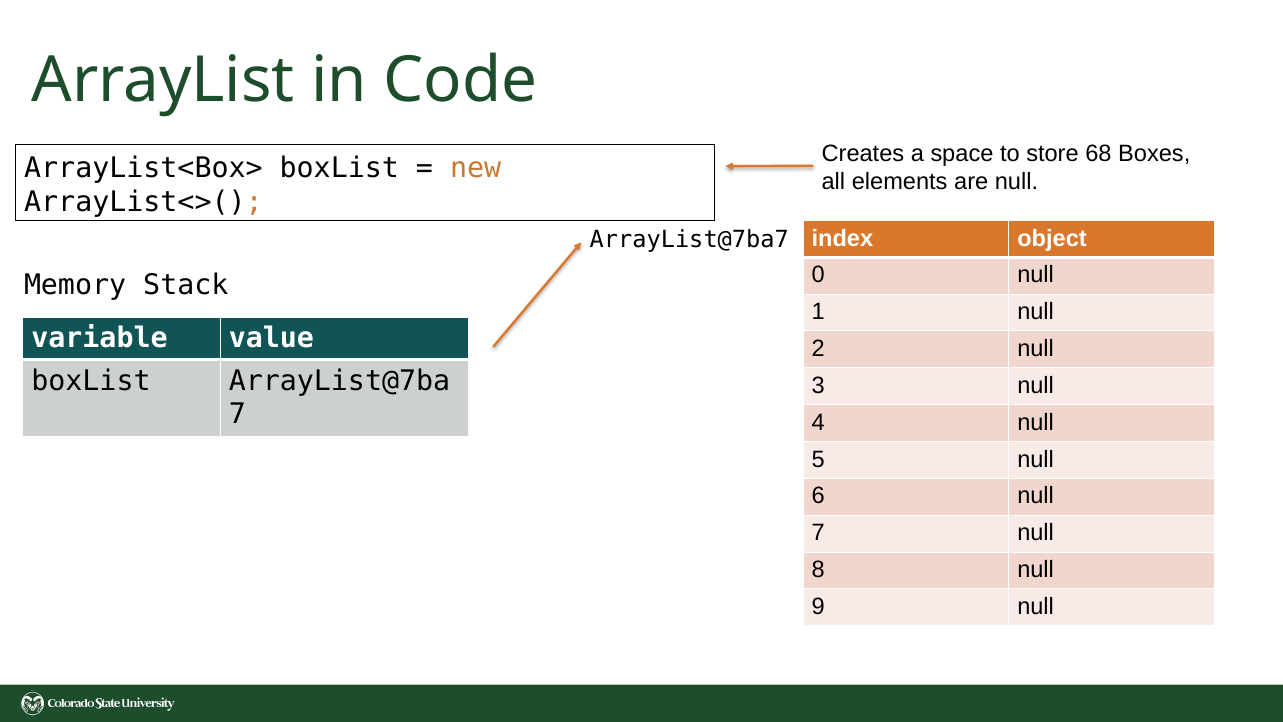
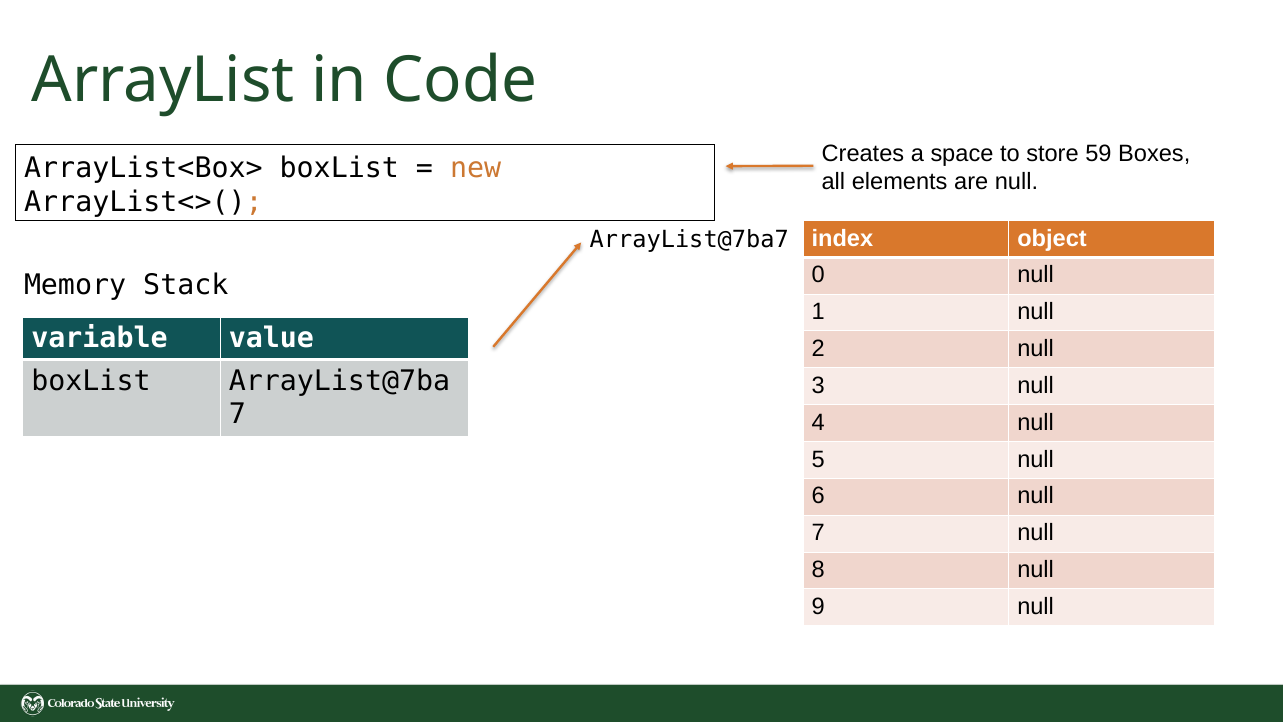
68: 68 -> 59 (1098, 153)
